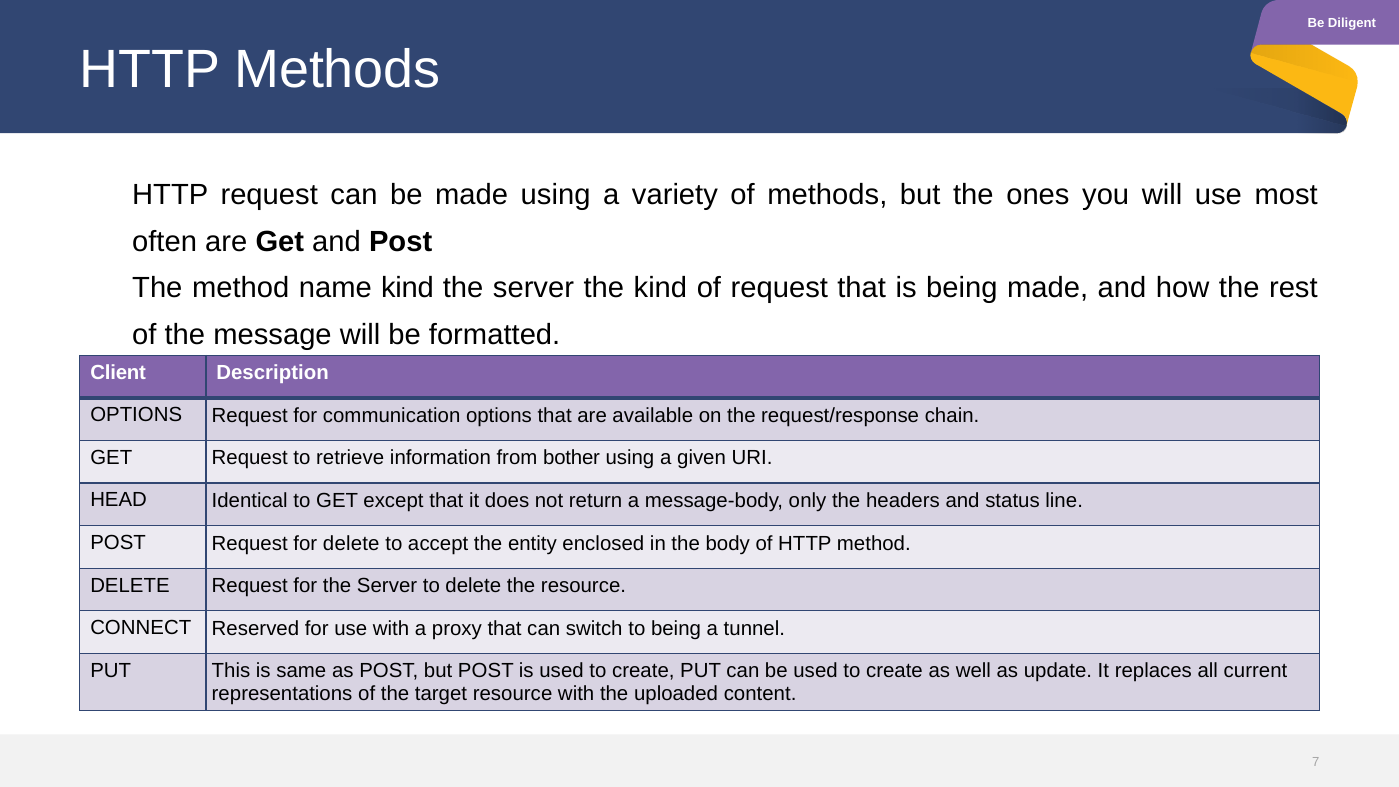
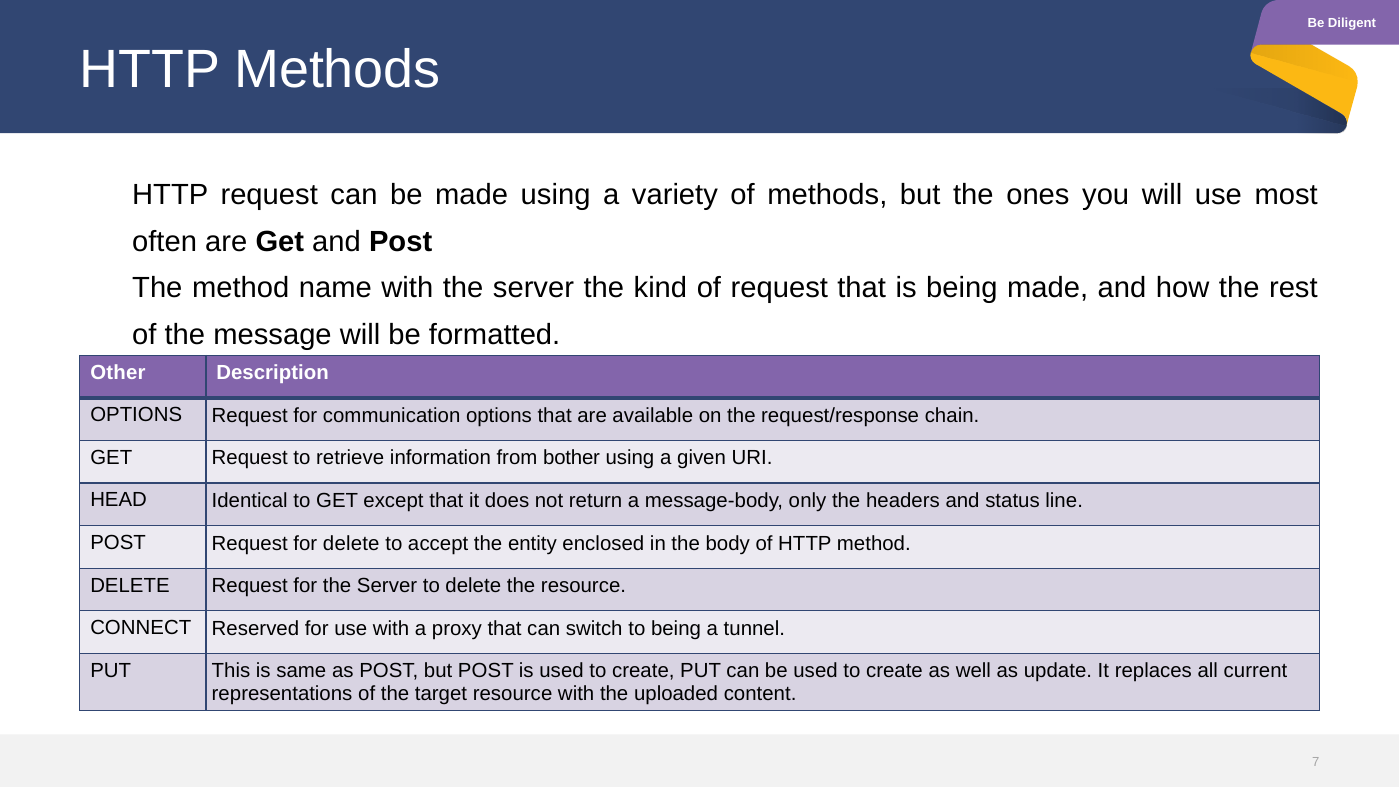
name kind: kind -> with (407, 288)
Client: Client -> Other (118, 372)
